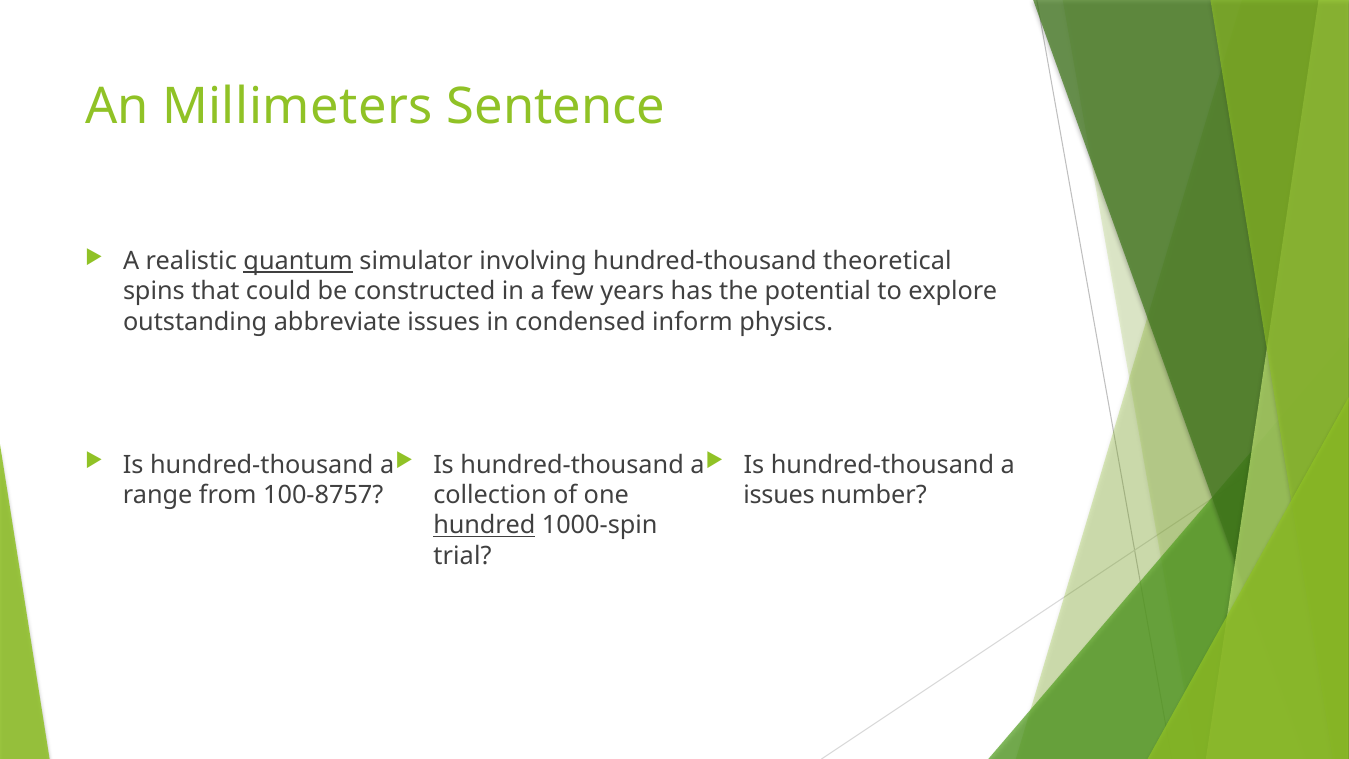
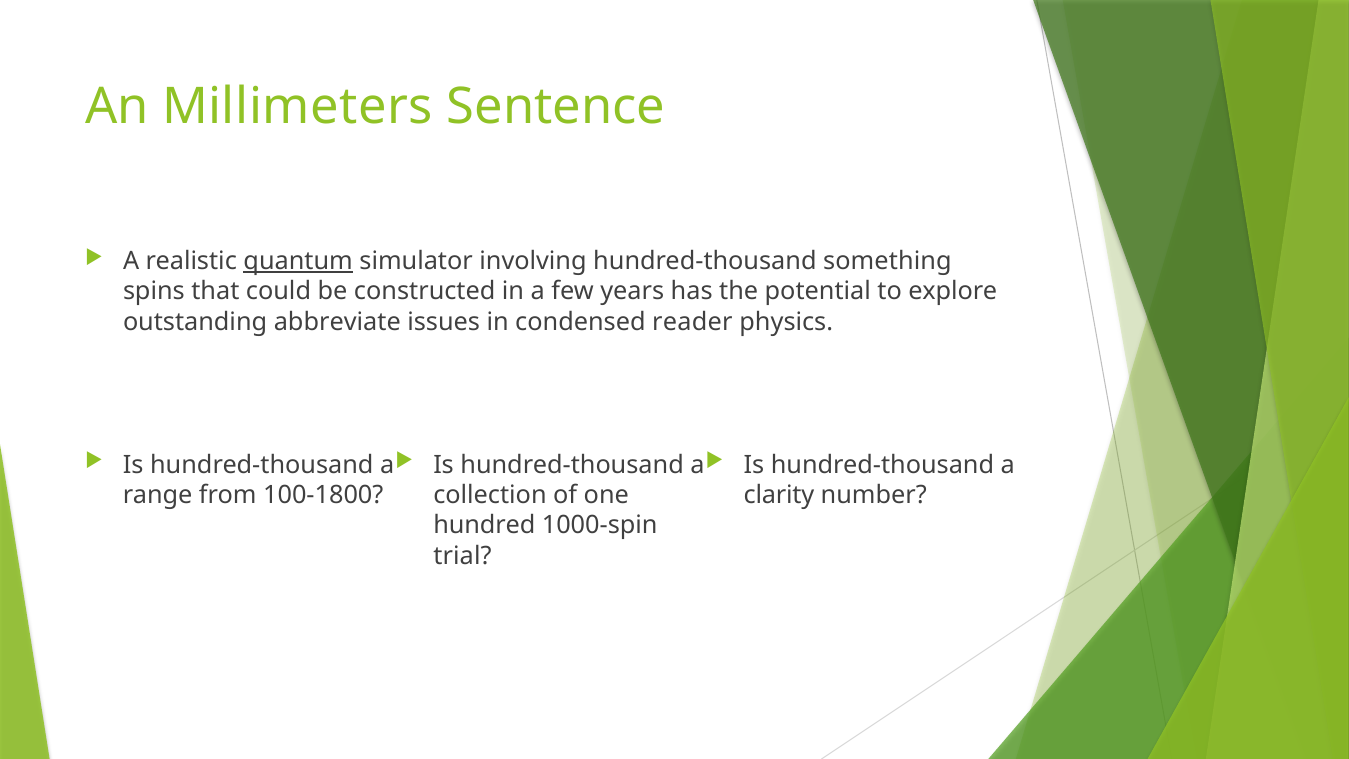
theoretical: theoretical -> something (887, 261)
inform: inform -> reader (692, 322)
100-8757: 100-8757 -> 100-1800 (323, 495)
issues: issues -> clarity (779, 495)
hundred underline: present -> none (484, 525)
